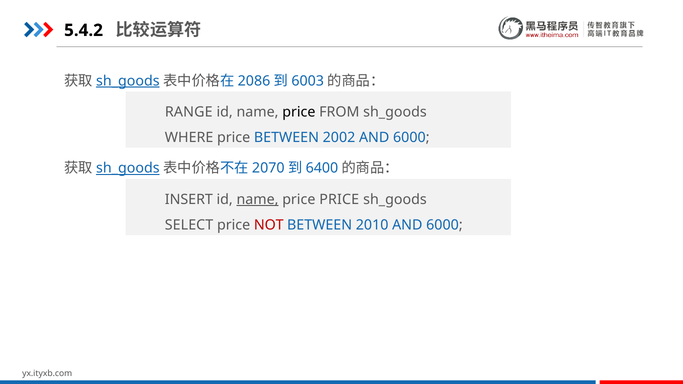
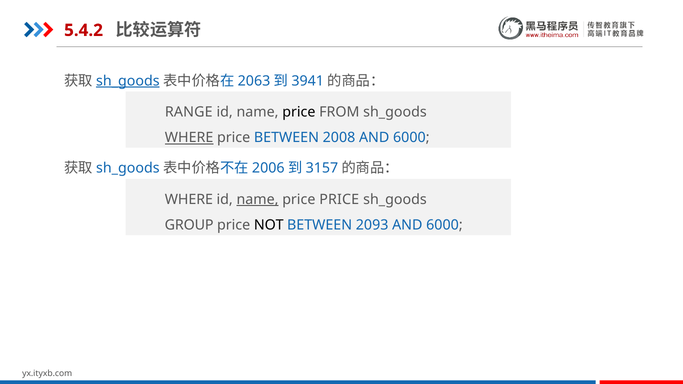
5.4.2 colour: black -> red (84, 30)
2086: 2086 -> 2063 (254, 81)
6003: 6003 -> 3941 (308, 81)
WHERE underline: none -> present (189, 138)
2002: 2002 -> 2008 (339, 138)
sh_goods underline: present -> none (128, 168)
2070: 2070 -> 2006 (268, 168)
6400: 6400 -> 3157 (322, 168)
INSERT: INSERT -> WHERE (189, 200)
SELECT: SELECT -> GROUP (189, 225)
NOT colour: red -> black (269, 225)
2010: 2010 -> 2093 (372, 225)
